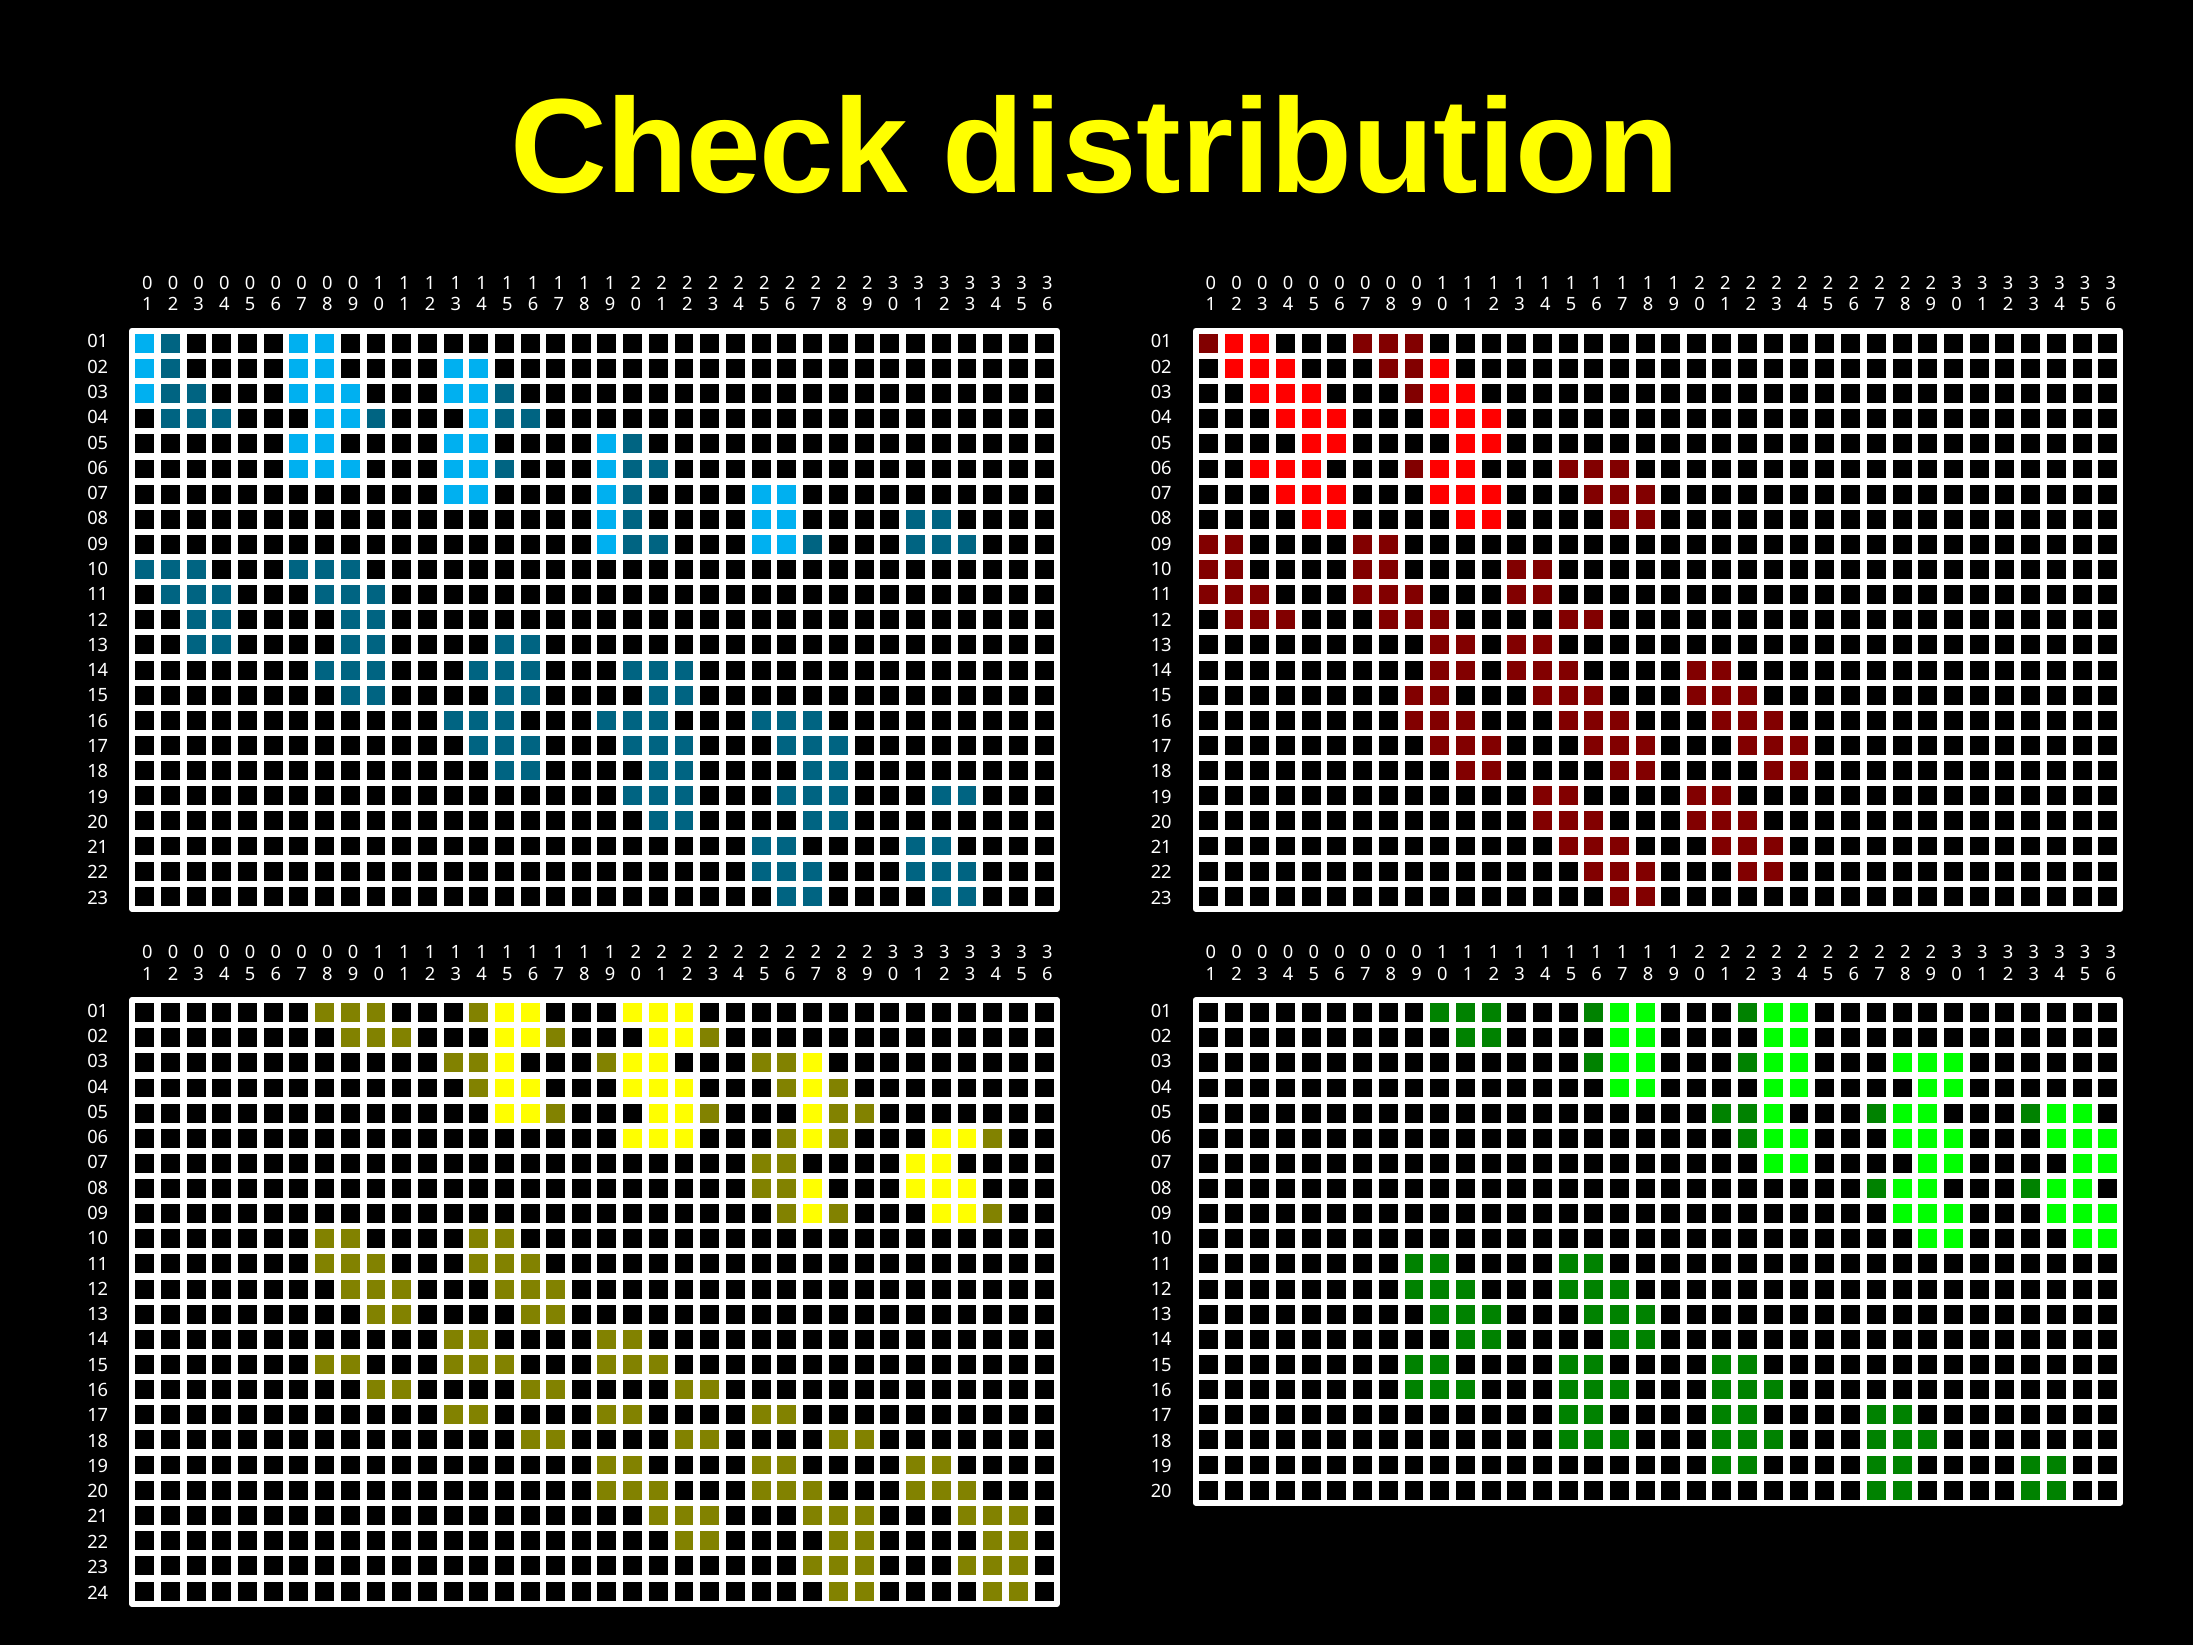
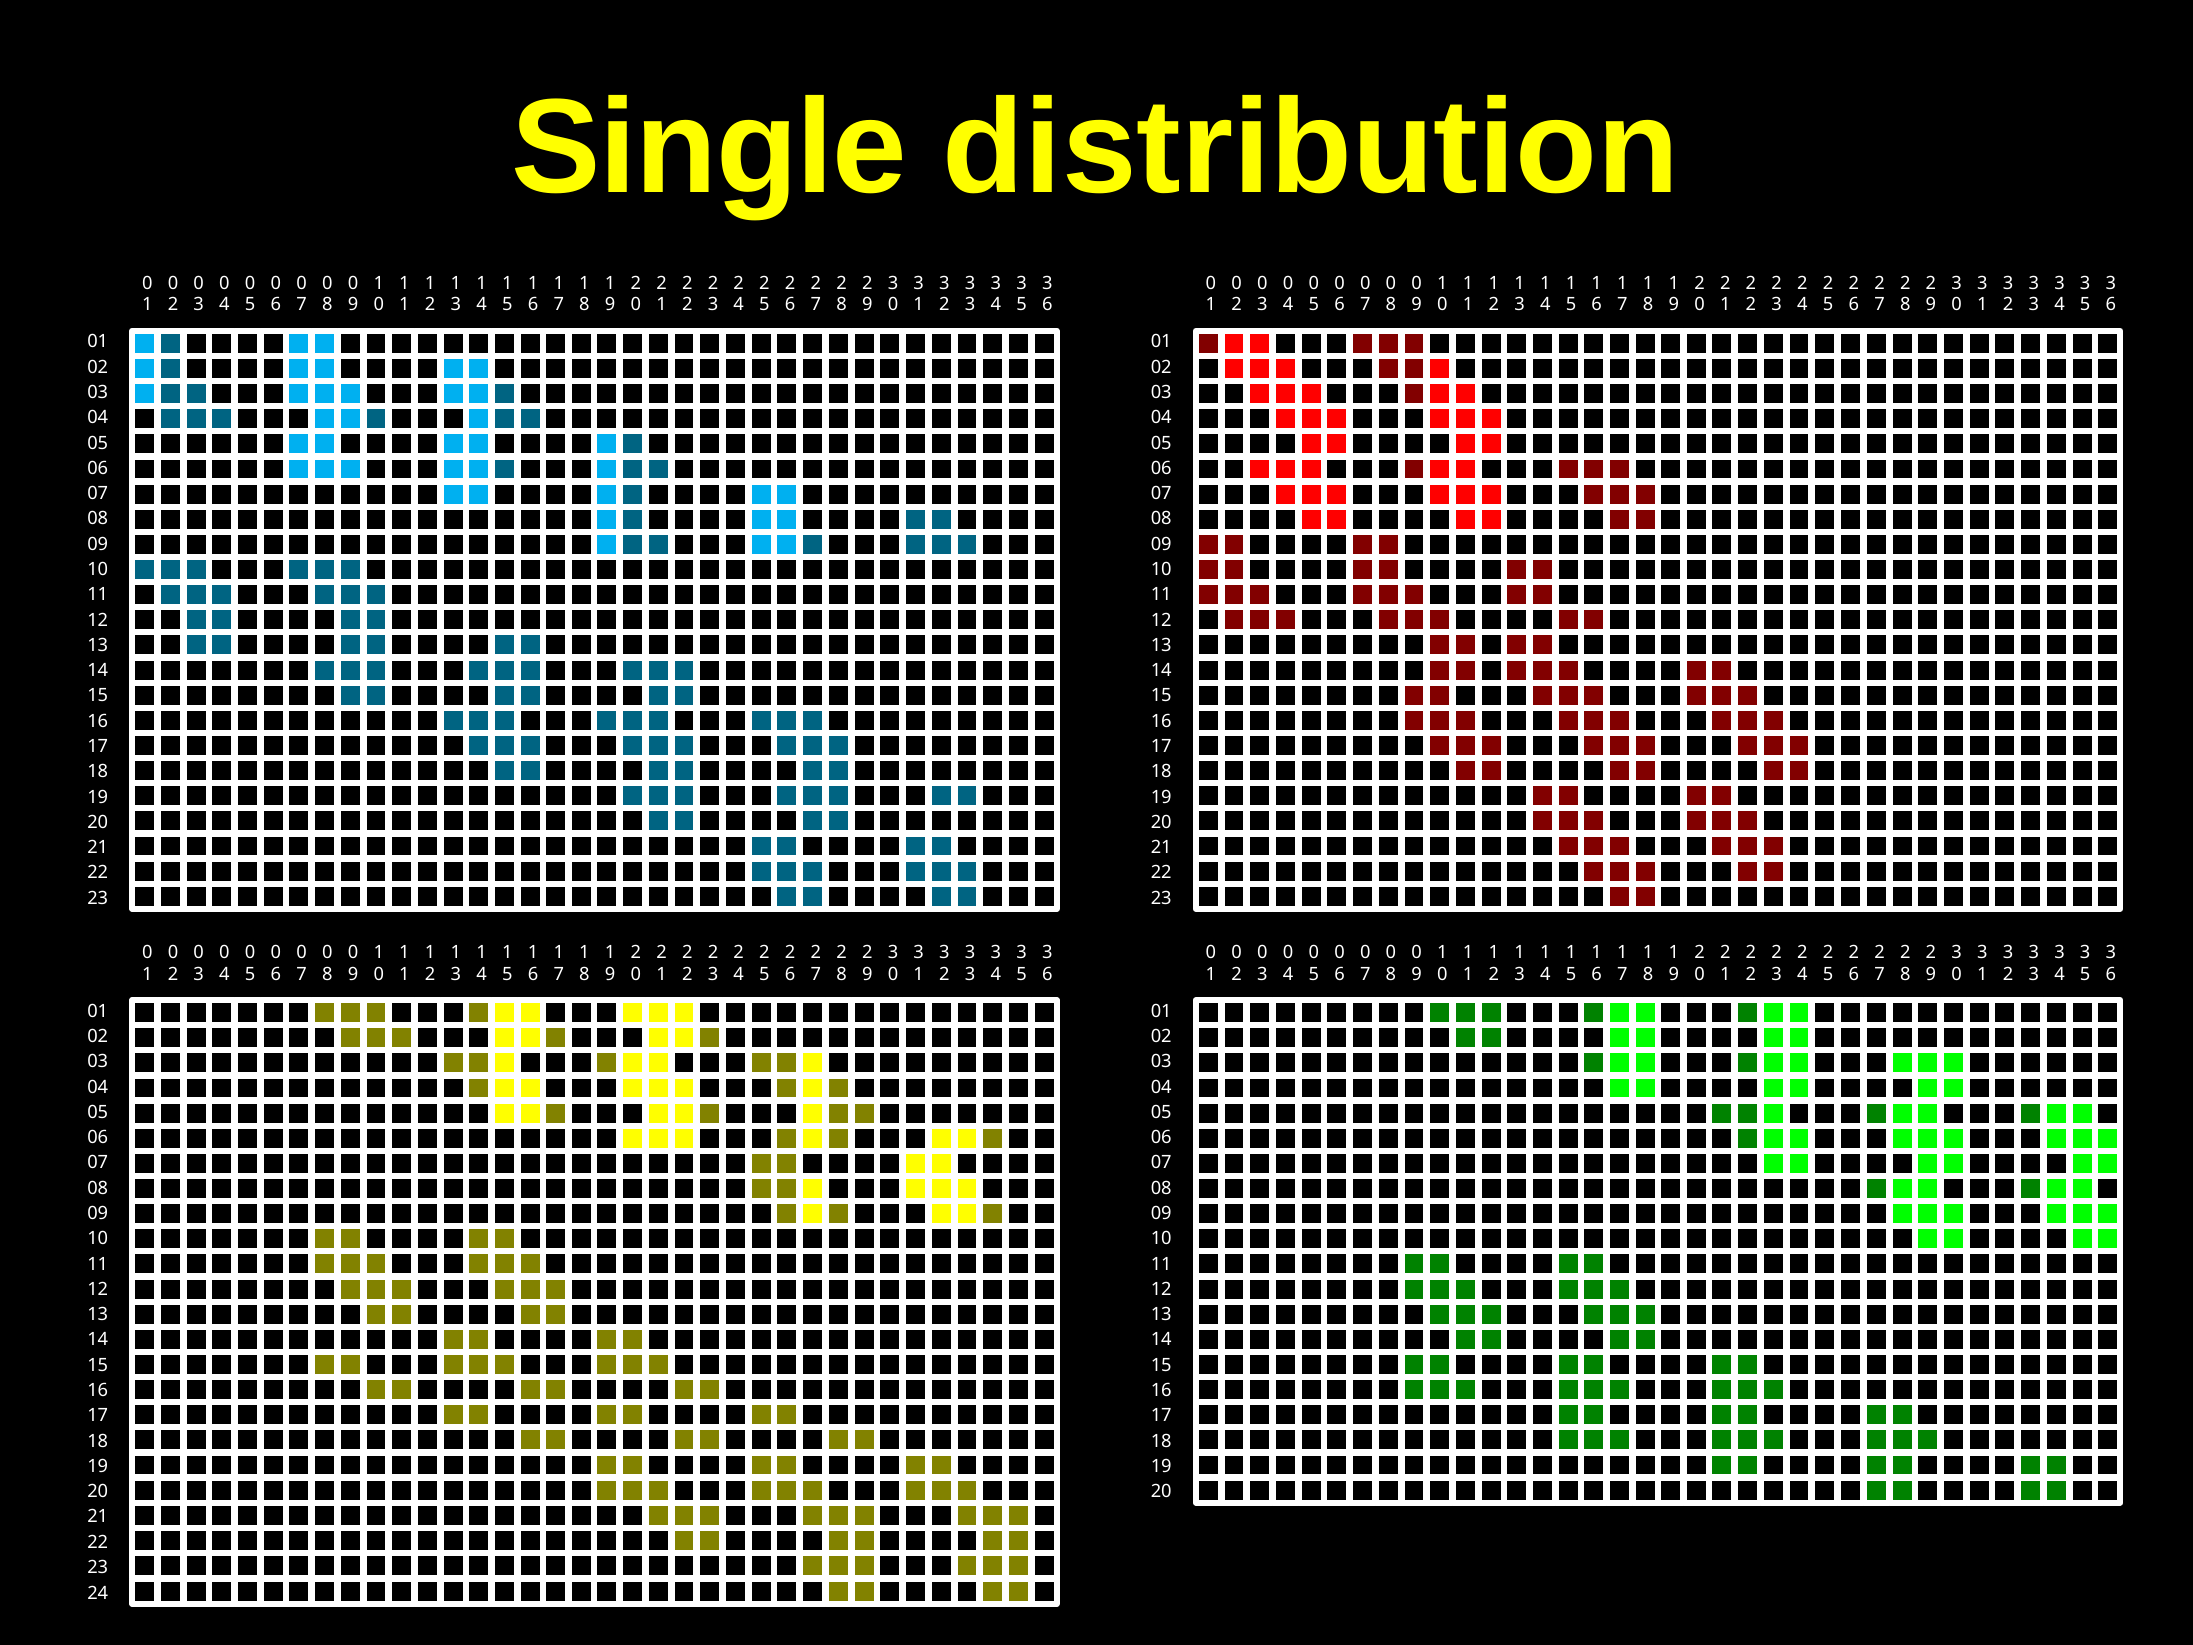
Check: Check -> Single (709, 148)
